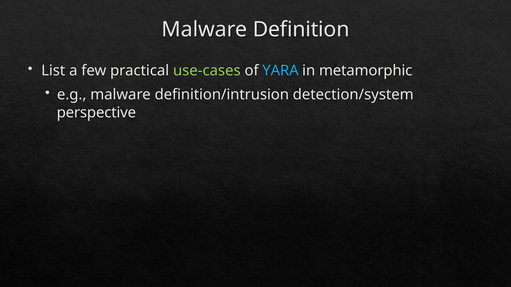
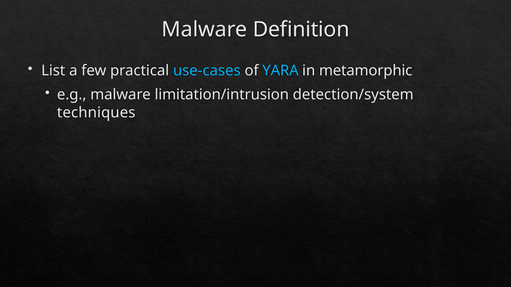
use-cases colour: light green -> light blue (207, 71)
definition/intrusion: definition/intrusion -> limitation/intrusion (222, 95)
perspective: perspective -> techniques (96, 113)
